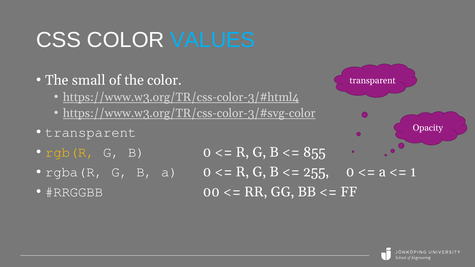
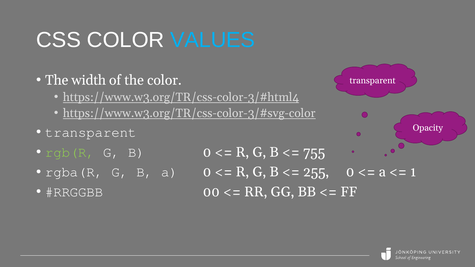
small: small -> width (89, 80)
rgb(R colour: yellow -> light green (70, 152)
855: 855 -> 755 (314, 152)
